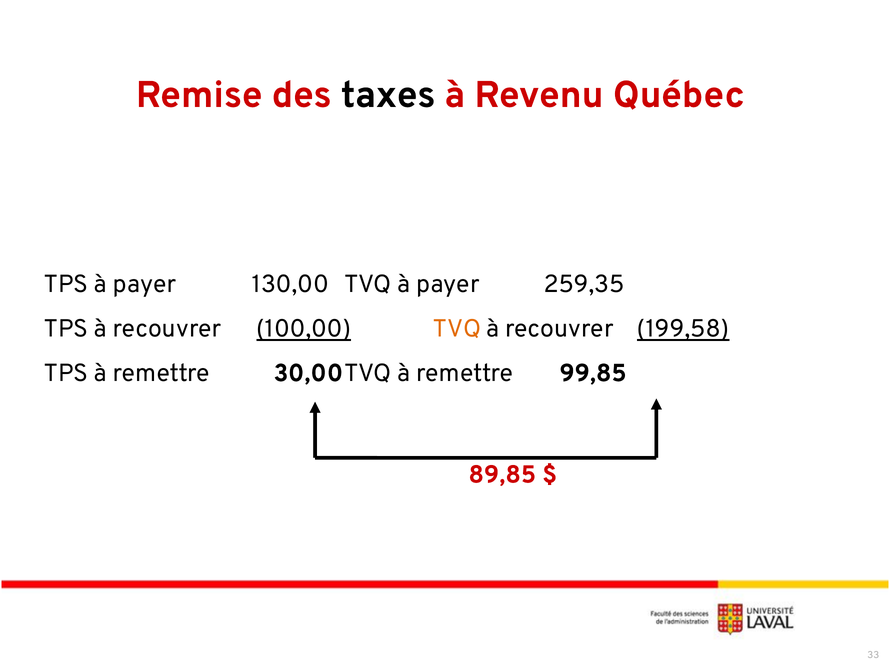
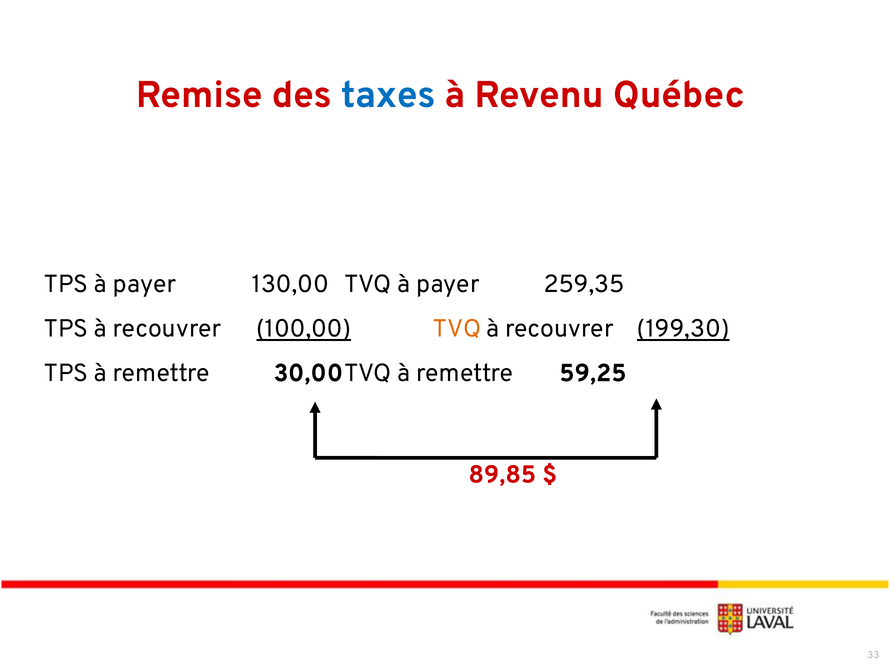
taxes colour: black -> blue (388, 95)
199,58: 199,58 -> 199,30 (683, 328)
99,85: 99,85 -> 59,25 (593, 373)
